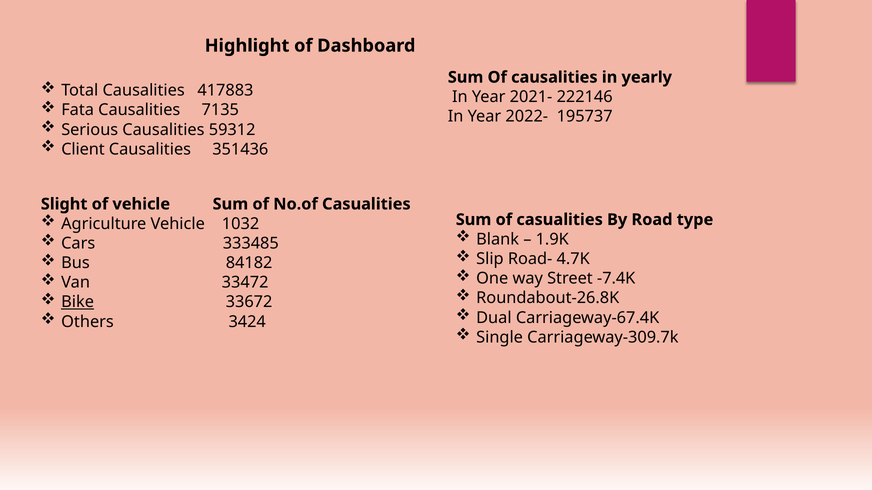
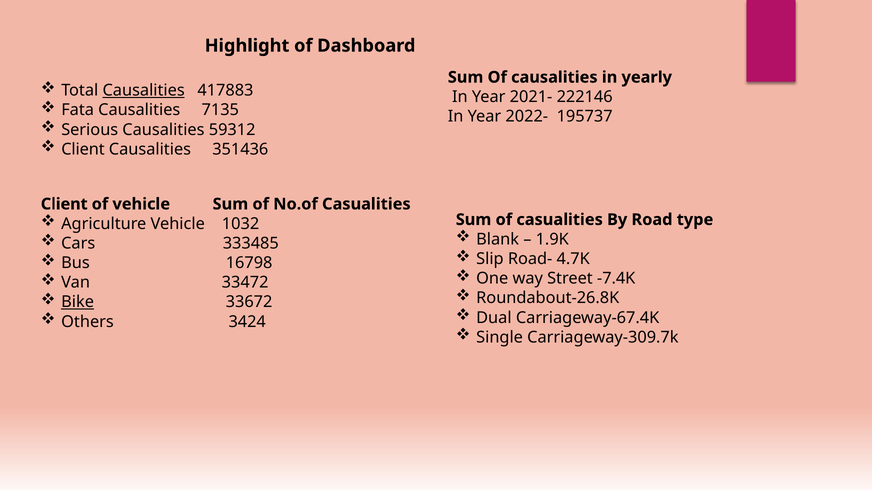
Causalities underline: none -> present (144, 91)
Slight: Slight -> Client (64, 204)
84182: 84182 -> 16798 (249, 263)
